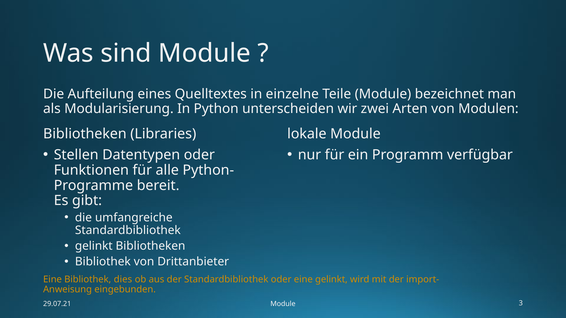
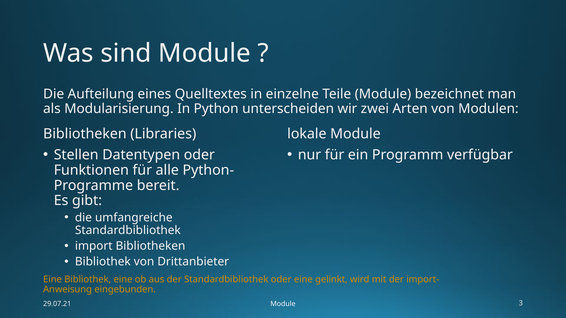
gelinkt: gelinkt -> import (94, 246)
Bibliothek dies: dies -> eine (123, 280)
